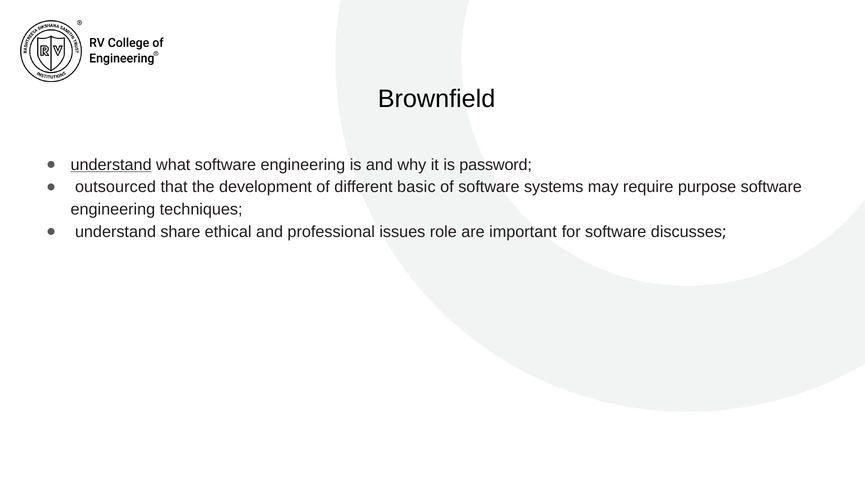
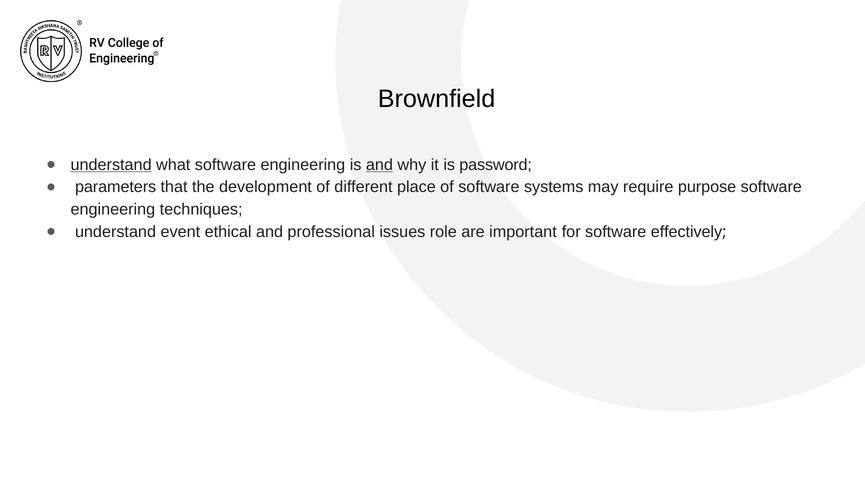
and underline: none -> present (379, 165)
outsourced: outsourced -> parameters (116, 187)
basic: basic -> place (416, 187)
share: share -> event (180, 232)
discusses: discusses -> effectively (686, 232)
